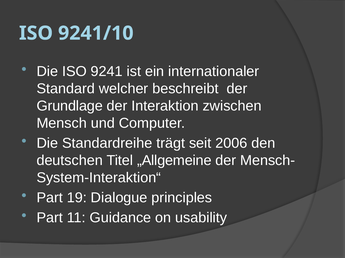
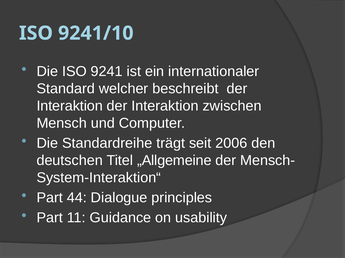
Grundlage: Grundlage -> Interaktion (70, 106)
19: 19 -> 44 (77, 198)
